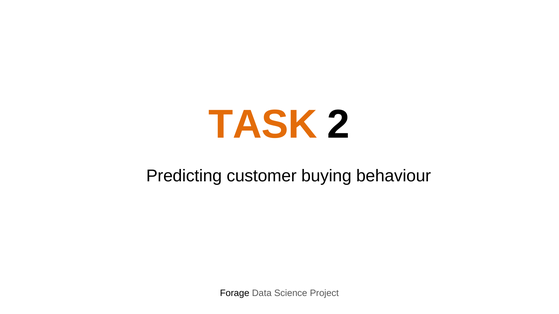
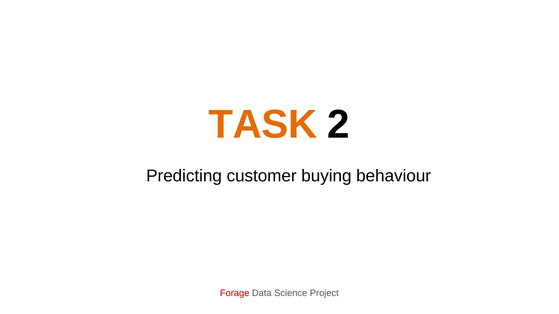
Forage colour: black -> red (235, 293)
